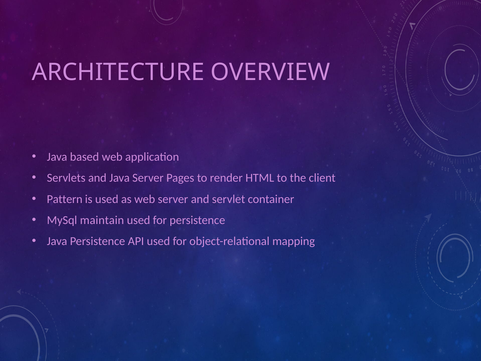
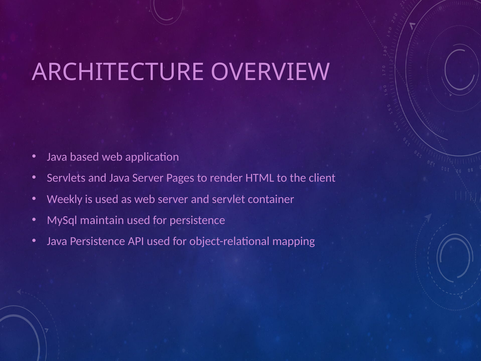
Pattern: Pattern -> Weekly (65, 199)
